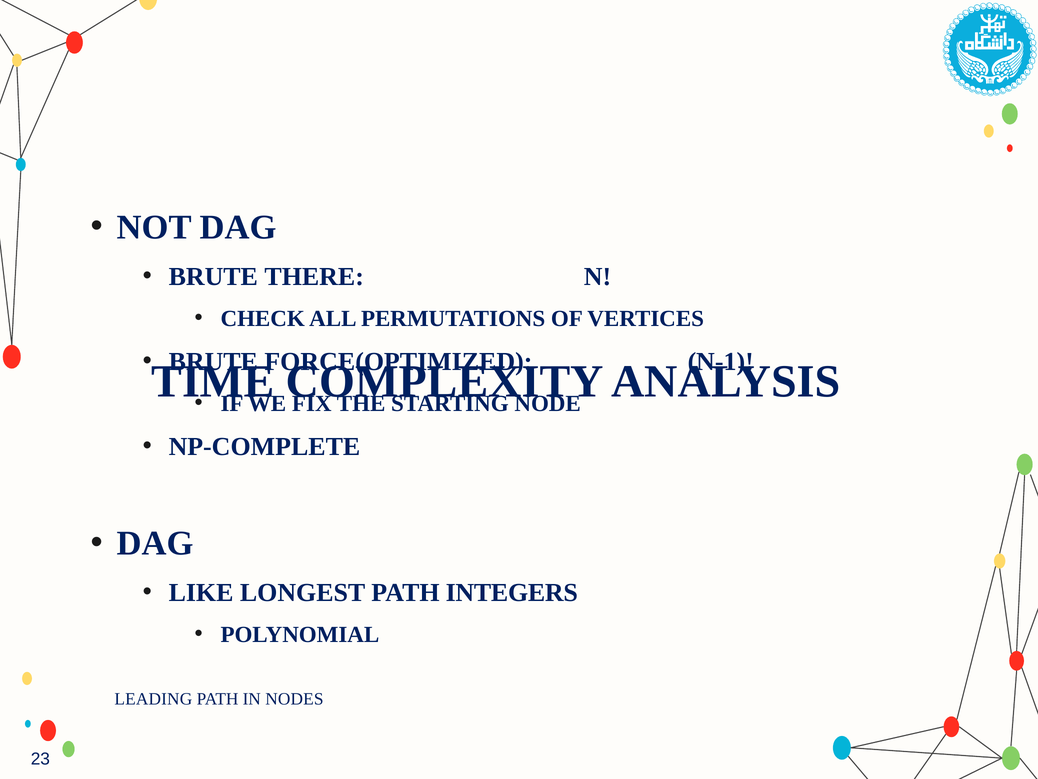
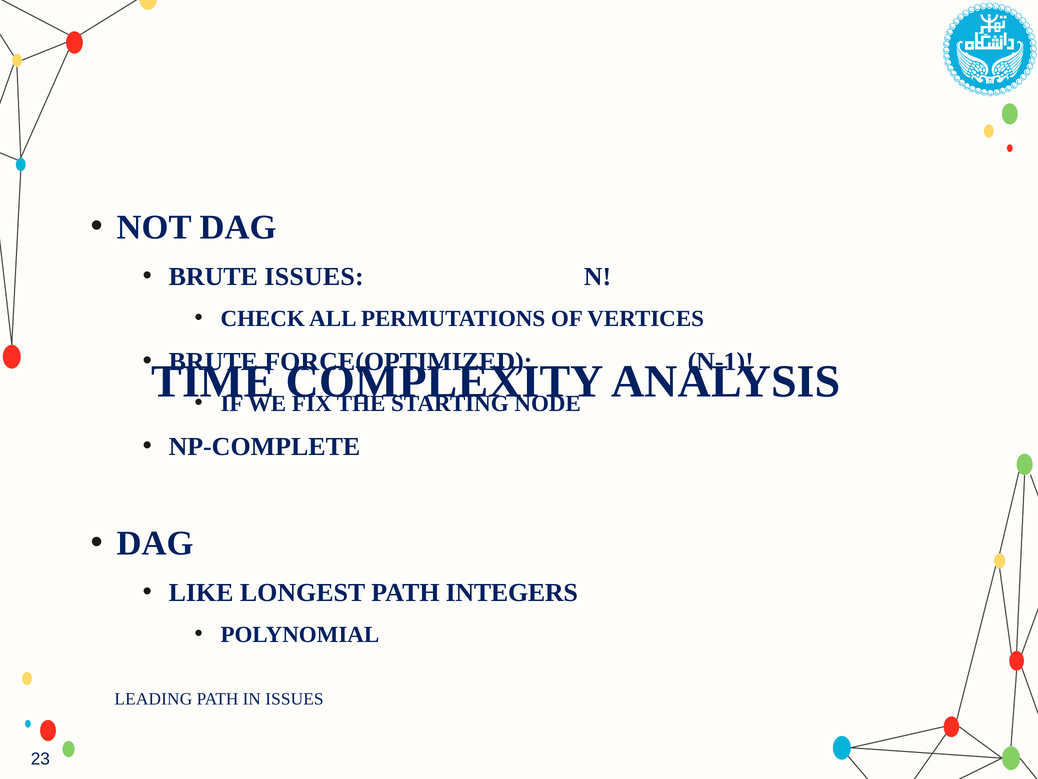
BRUTE THERE: THERE -> ISSUES (314, 276)
IN NODES: NODES -> ISSUES (294, 699)
